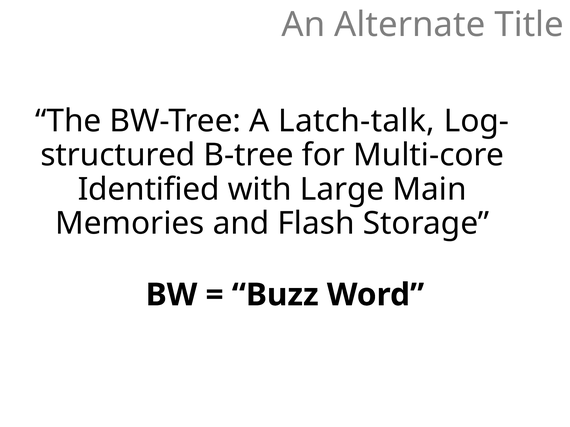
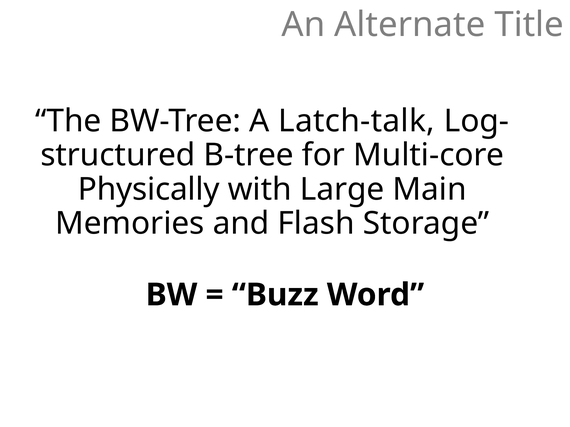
Identified: Identified -> Physically (149, 189)
